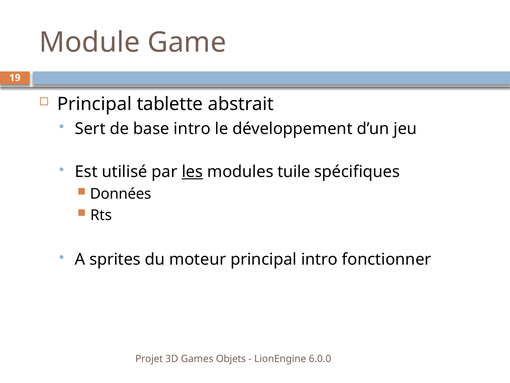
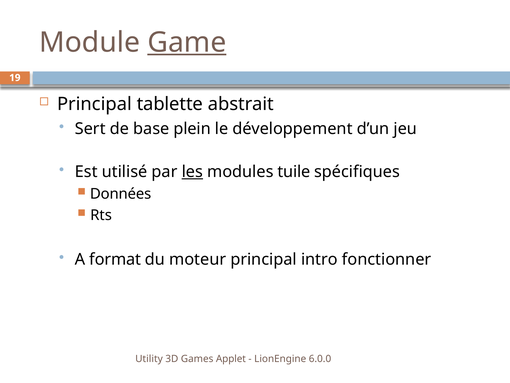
Game underline: none -> present (187, 42)
base intro: intro -> plein (192, 129)
sprites: sprites -> format (115, 259)
Projet: Projet -> Utility (149, 359)
Objets: Objets -> Applet (231, 359)
